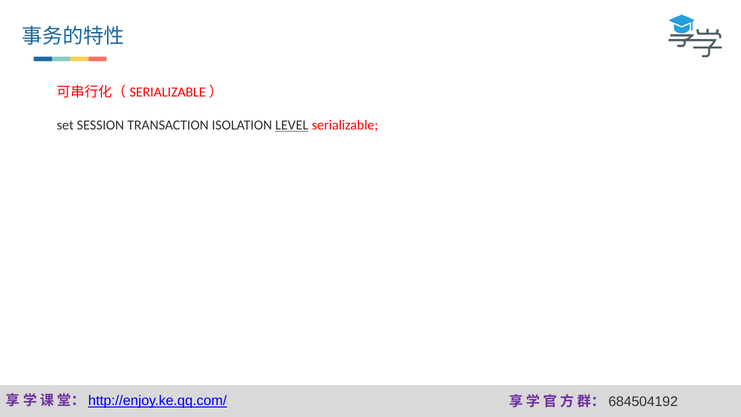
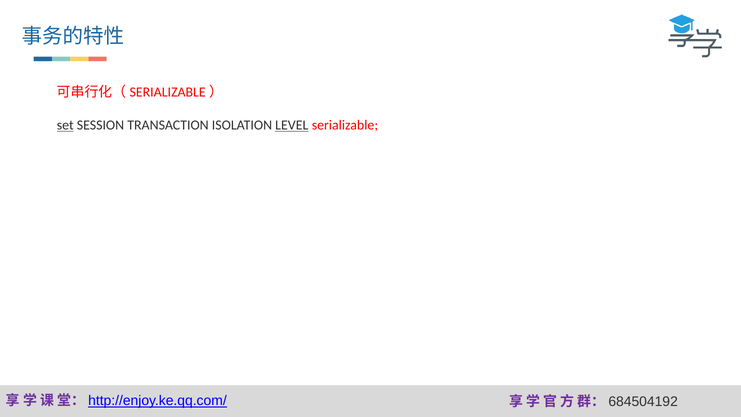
set underline: none -> present (65, 125)
